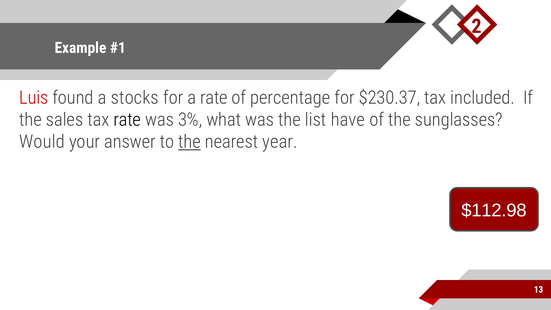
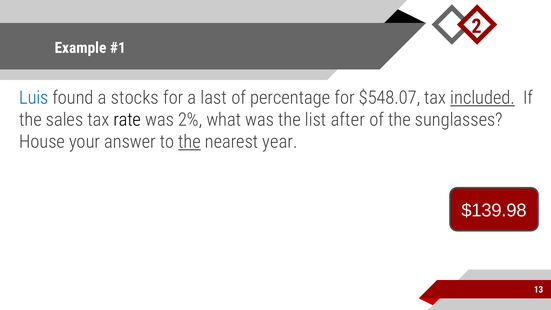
Luis colour: red -> blue (34, 98)
a rate: rate -> last (214, 98)
$230.37: $230.37 -> $548.07 (389, 98)
included underline: none -> present (483, 98)
3%: 3% -> 2% (190, 120)
have: have -> after (348, 120)
Would: Would -> House (42, 142)
$112.98: $112.98 -> $139.98 (494, 210)
